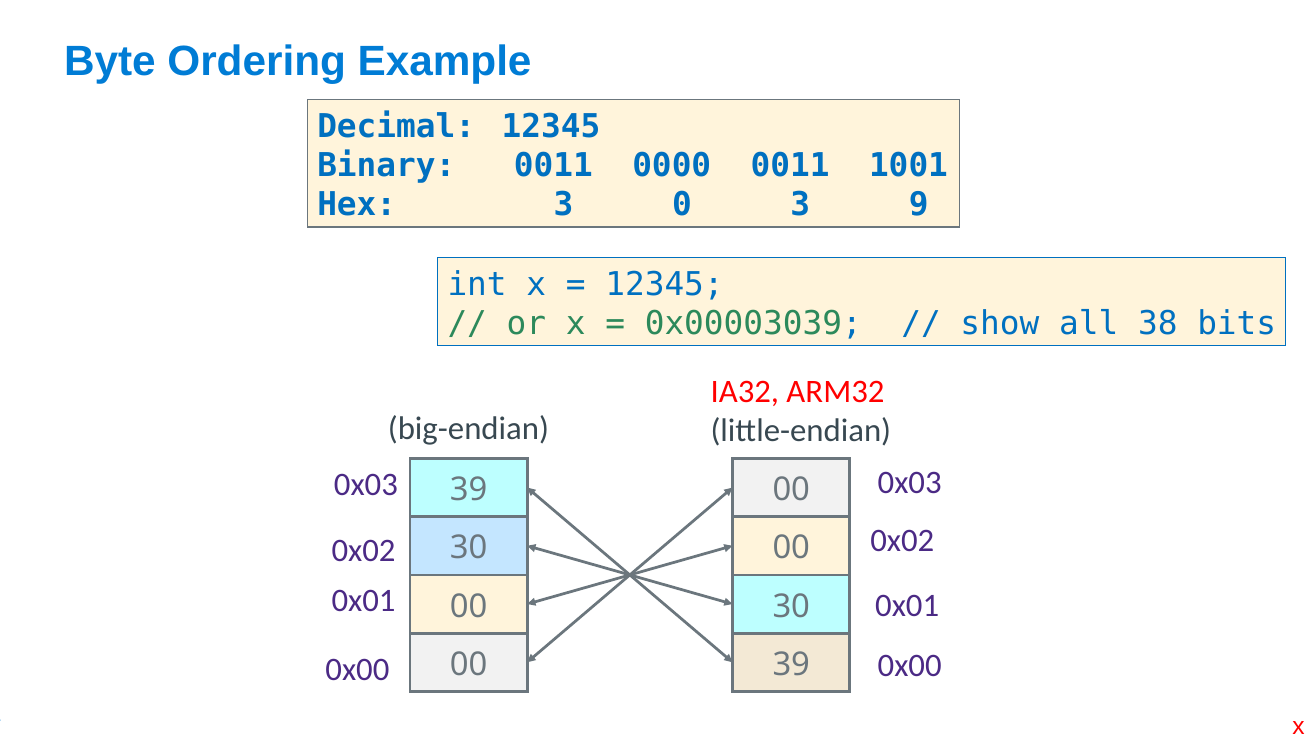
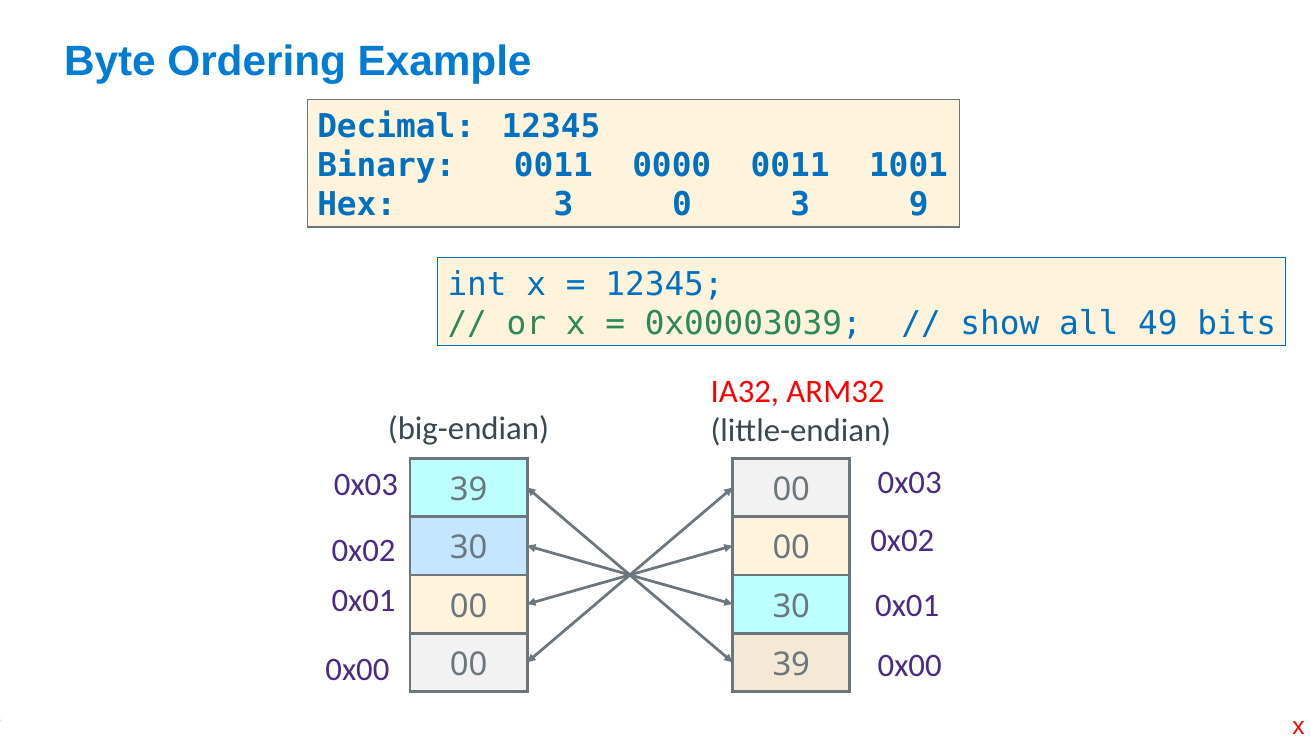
38: 38 -> 49 (1158, 324)
